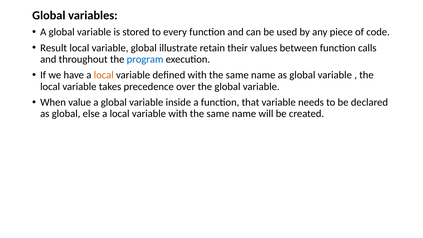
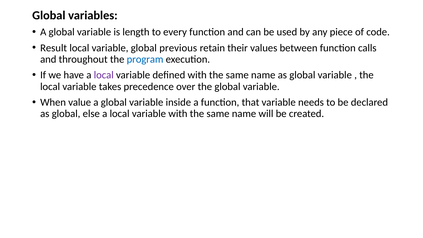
stored: stored -> length (136, 32)
illustrate: illustrate -> previous (178, 48)
local colour: orange -> purple (104, 75)
